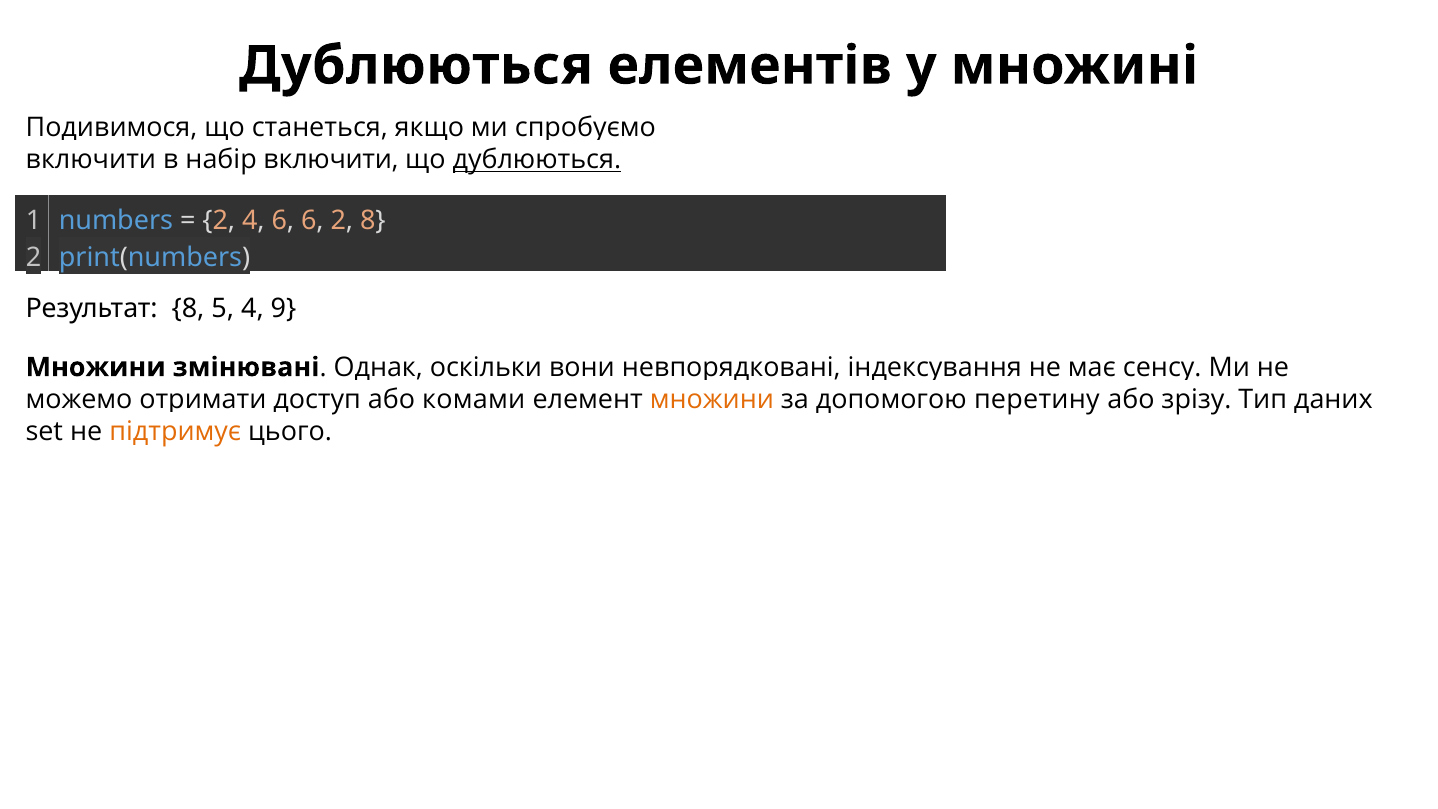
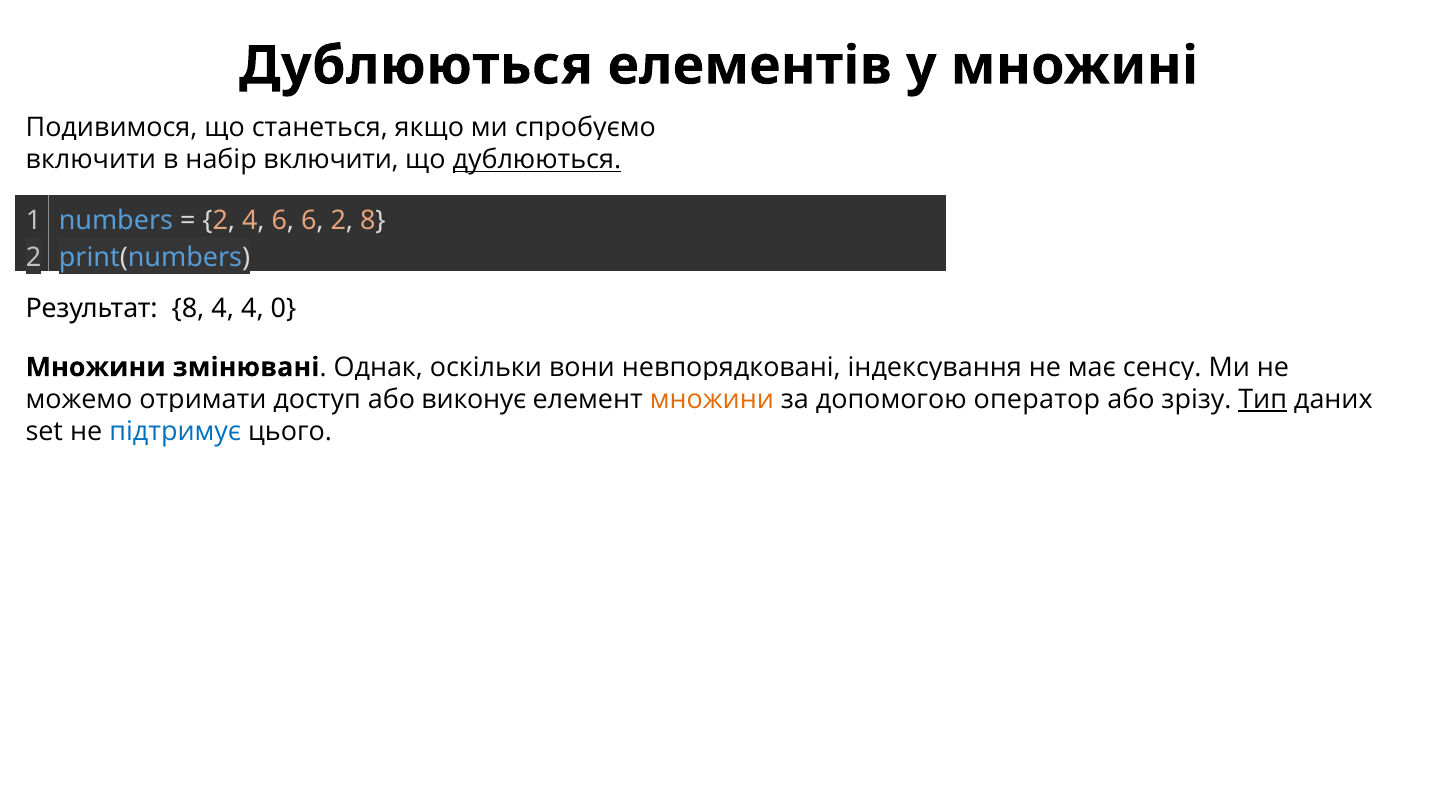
8 5: 5 -> 4 (223, 309)
9: 9 -> 0 (284, 309)
комами: комами -> виконує (474, 400)
перетину: перетину -> оператор (1037, 400)
Тип underline: none -> present (1263, 400)
підтримує colour: orange -> blue (175, 432)
